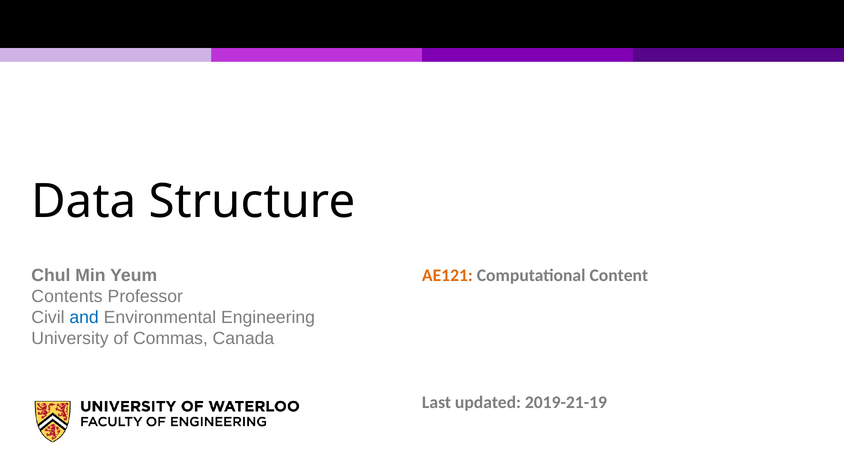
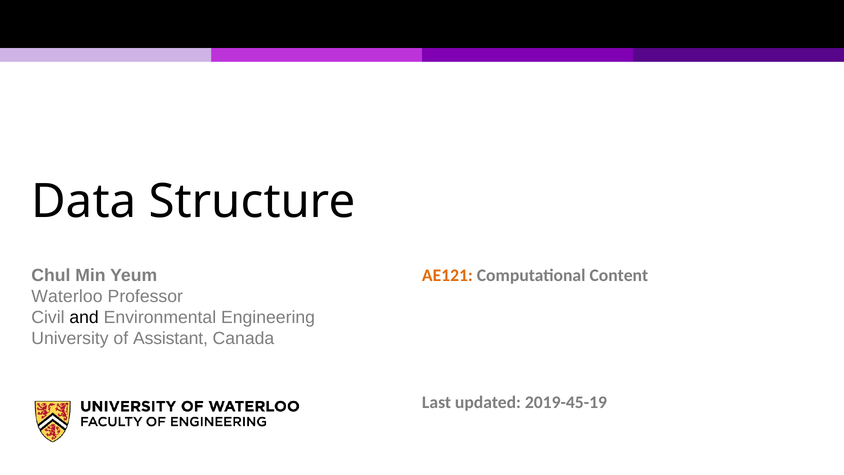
Contents: Contents -> Waterloo (67, 296)
and colour: blue -> black (84, 317)
Commas: Commas -> Assistant (170, 338)
2019-21-19: 2019-21-19 -> 2019-45-19 (566, 402)
